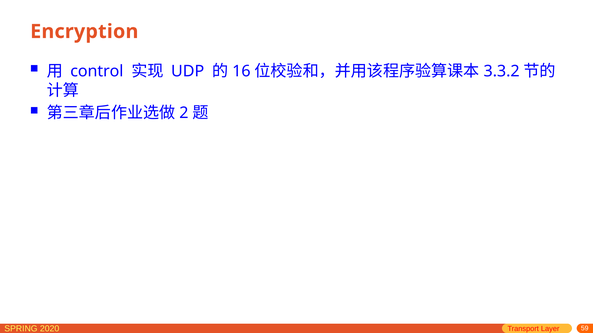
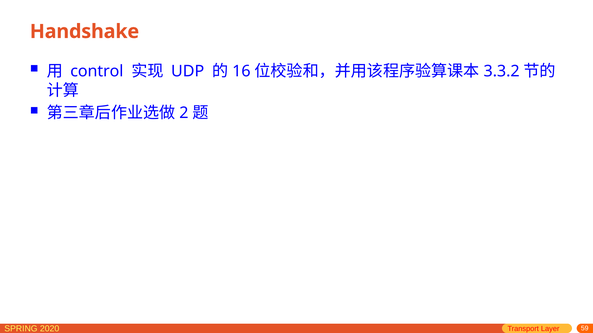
Encryption: Encryption -> Handshake (84, 32)
